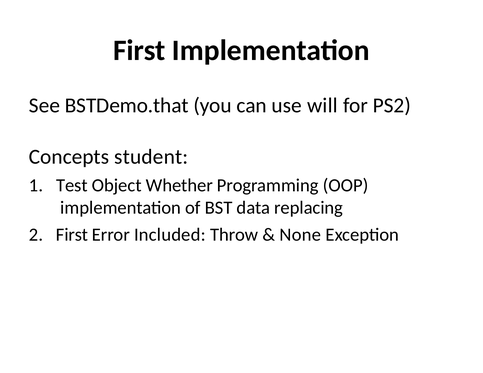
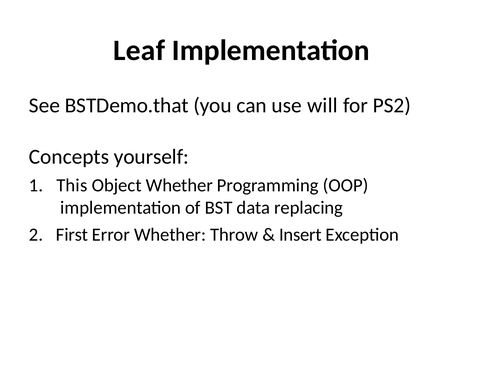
First: First -> Leaf (139, 50)
student: student -> yourself (151, 157)
Test: Test -> This (72, 185)
Error Included: Included -> Whether (170, 235)
None: None -> Insert (300, 235)
